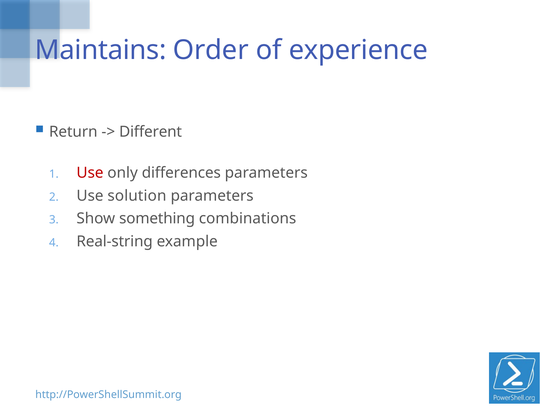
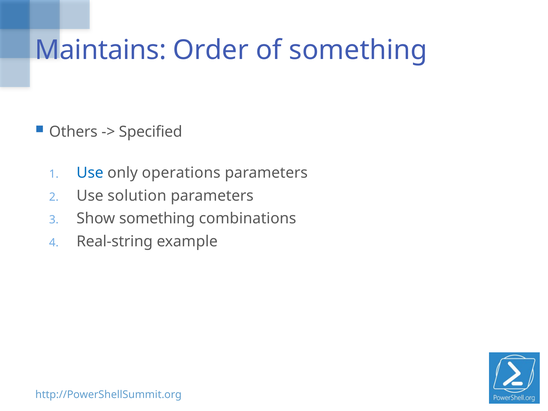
of experience: experience -> something (358, 50)
Return: Return -> Others (73, 132)
Different: Different -> Specified (151, 132)
Use colour: red -> blue (90, 173)
differences: differences -> operations (181, 173)
